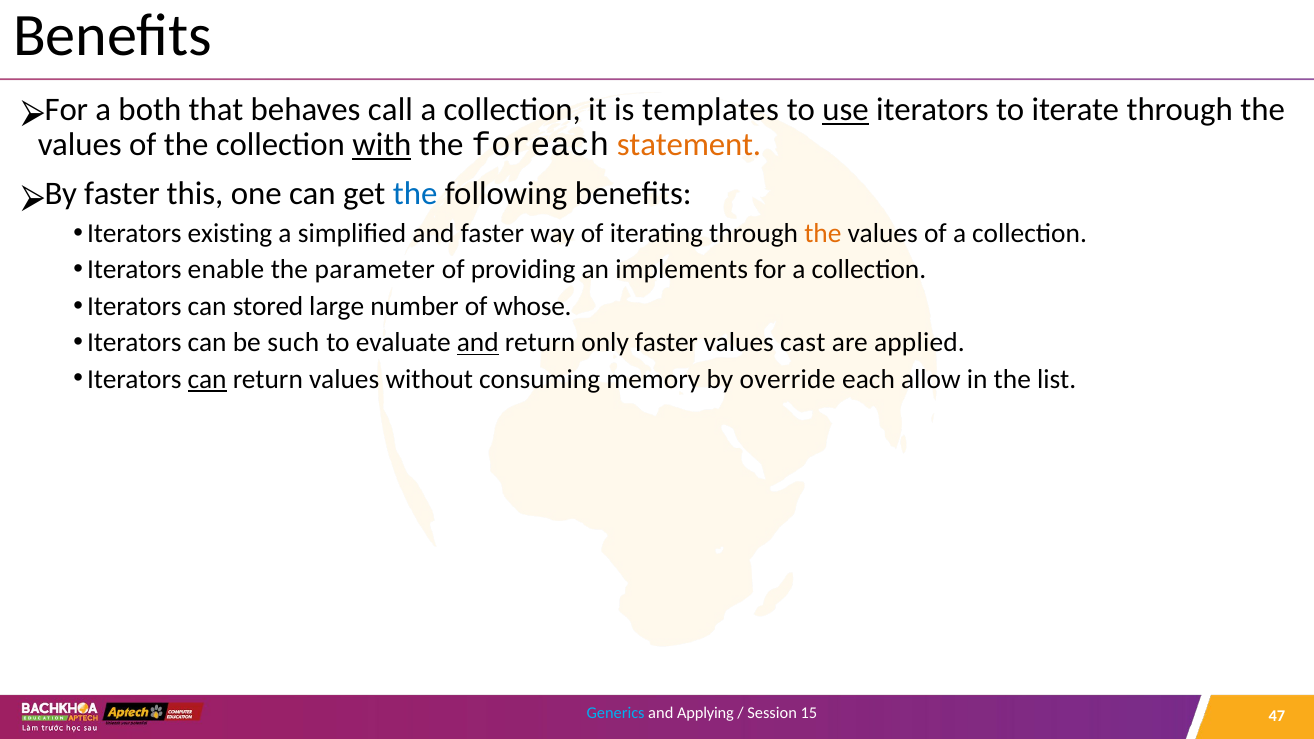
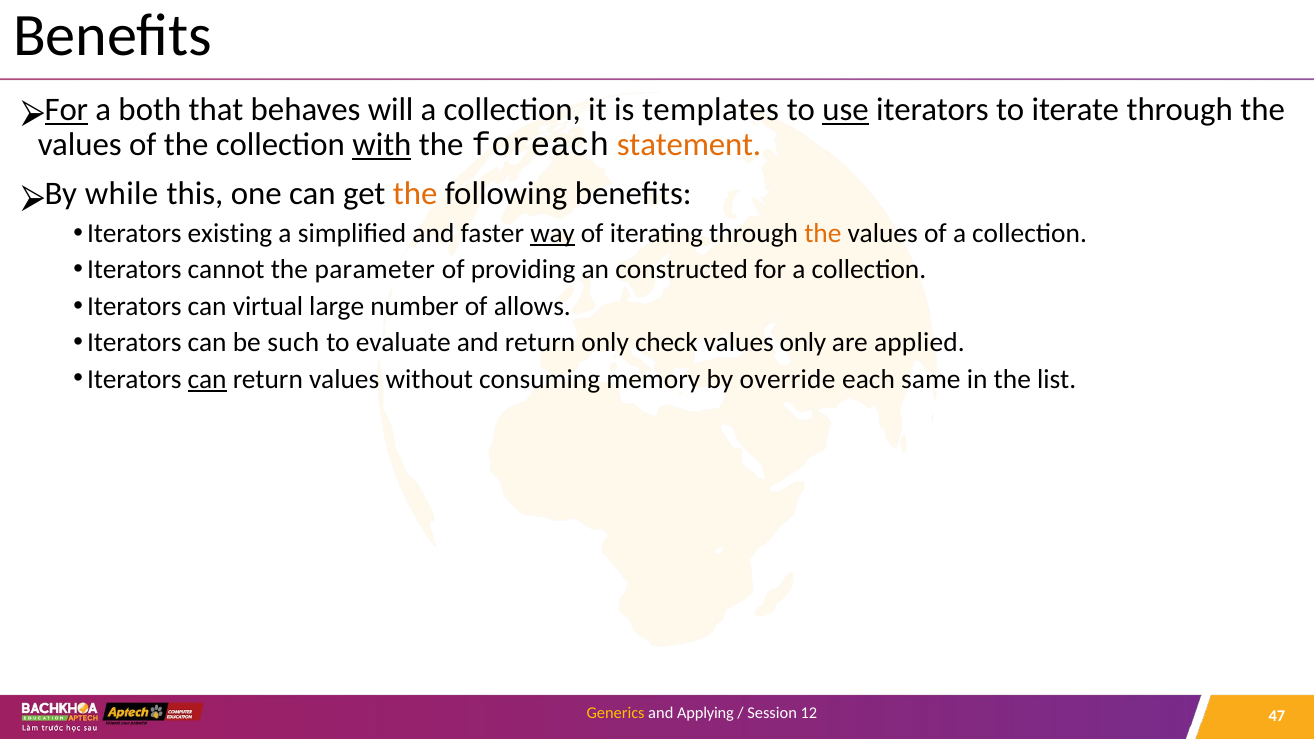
For underline: none -> present (66, 110)
call: call -> will (391, 110)
By faster: faster -> while (122, 194)
the colour: blue -> orange (415, 194)
way underline: none -> present (553, 234)
enable: enable -> cannot (226, 270)
implements: implements -> constructed (682, 270)
stored: stored -> virtual (268, 306)
whose: whose -> allows (532, 306)
and underline: present -> none (478, 343)
only faster: faster -> check (666, 343)
values cast: cast -> only (803, 343)
allow: allow -> same (931, 379)
Generics colour: light blue -> yellow (616, 713)
15: 15 -> 12 (809, 713)
